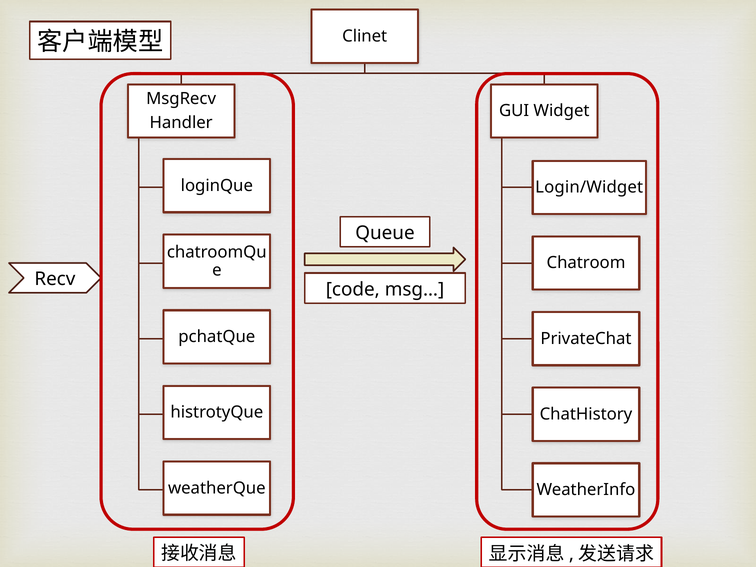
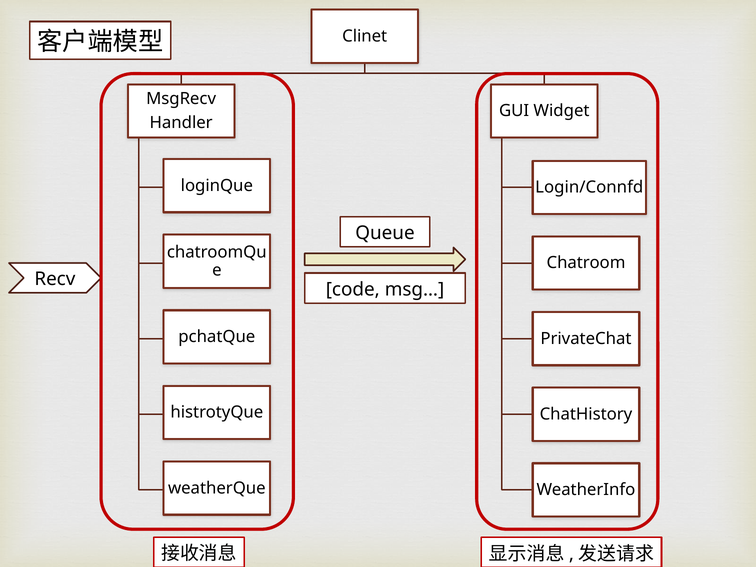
Login/Widget: Login/Widget -> Login/Connfd (589, 187)
